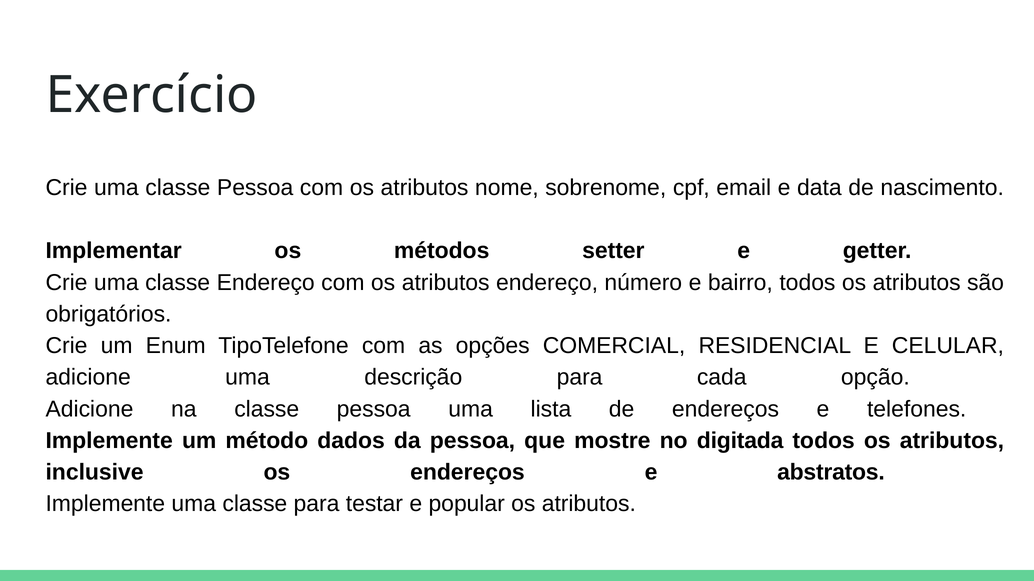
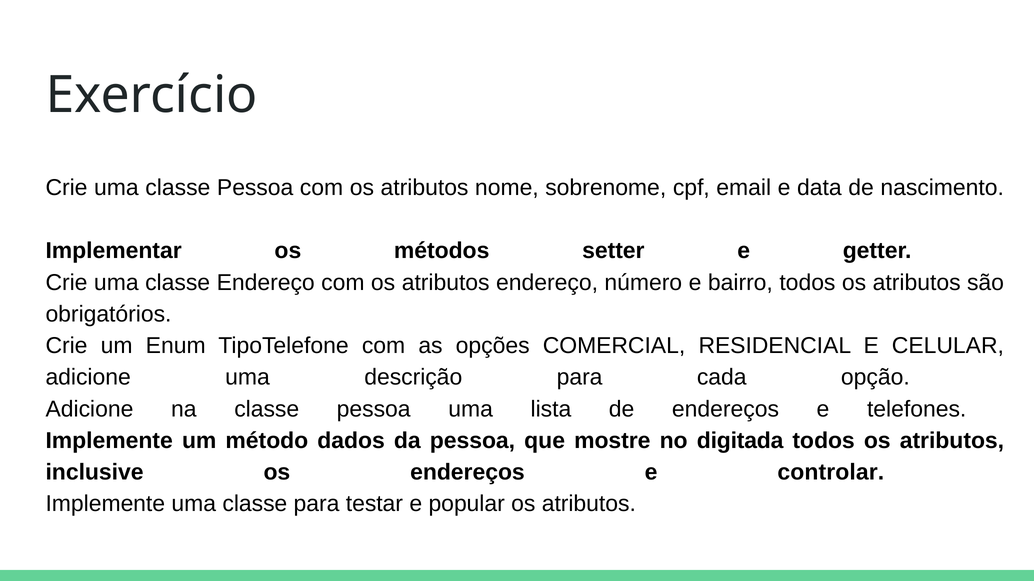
abstratos: abstratos -> controlar (831, 473)
